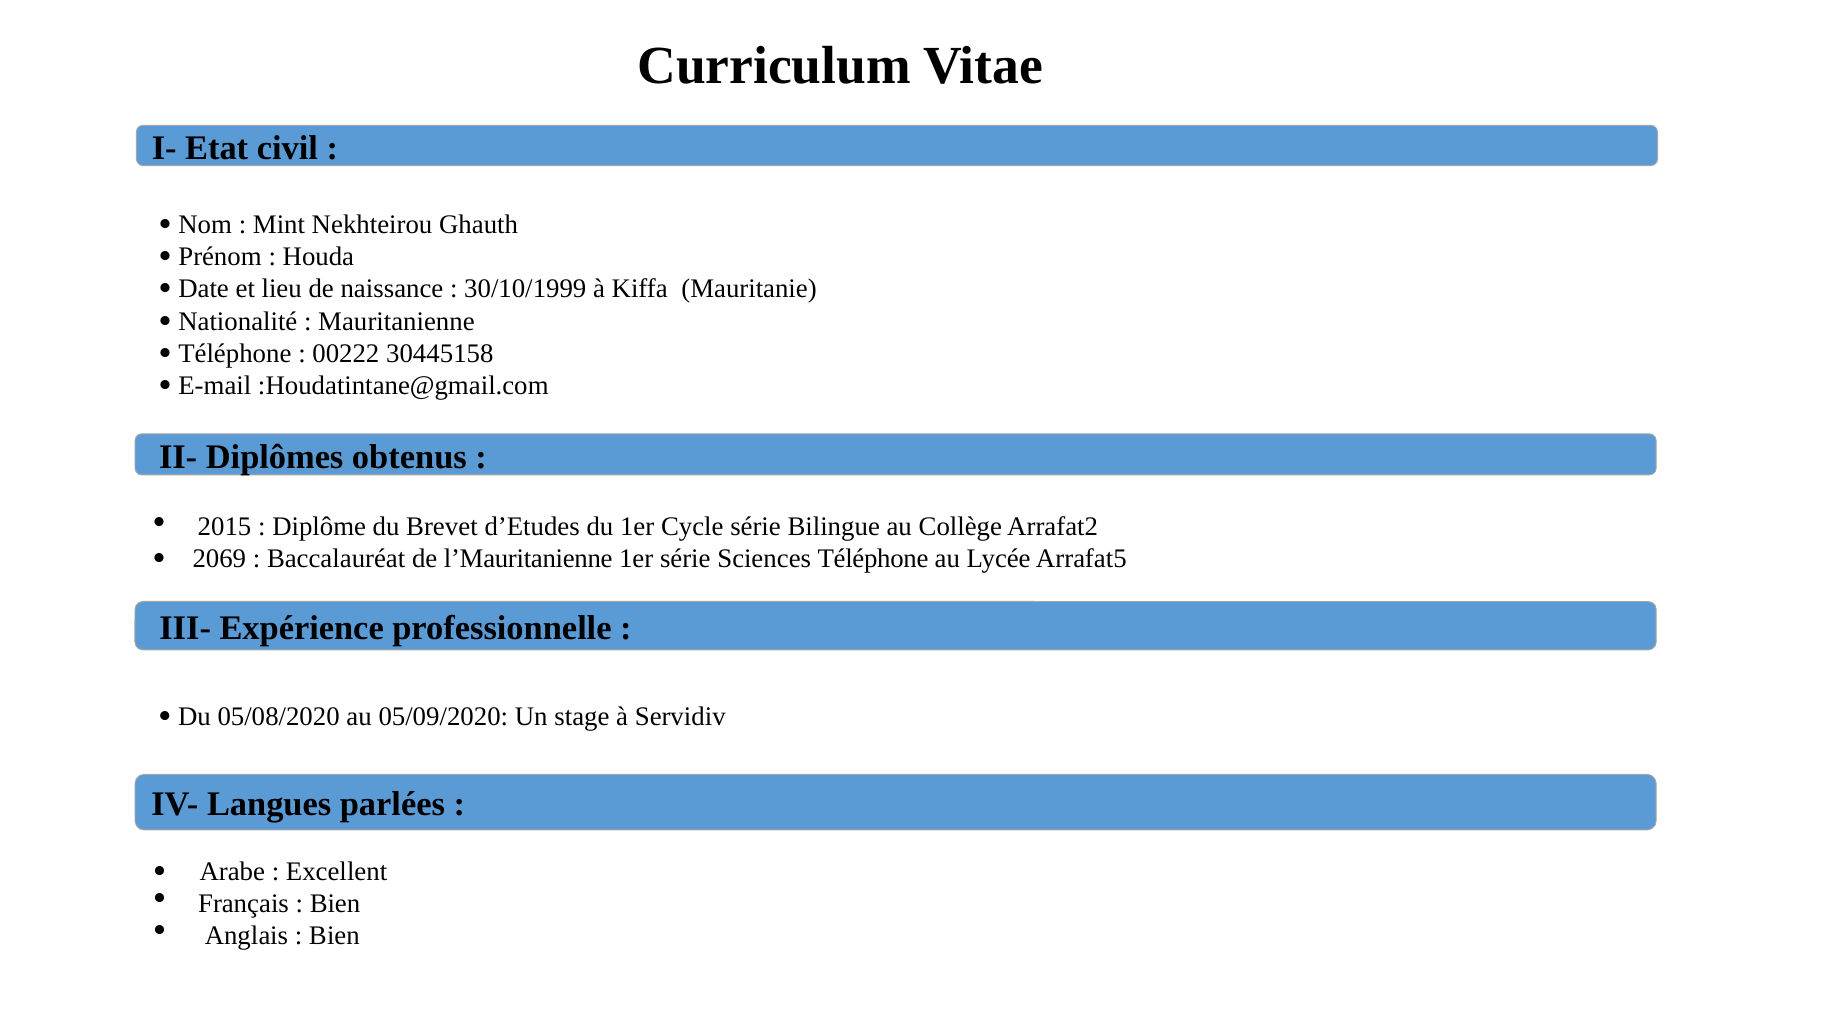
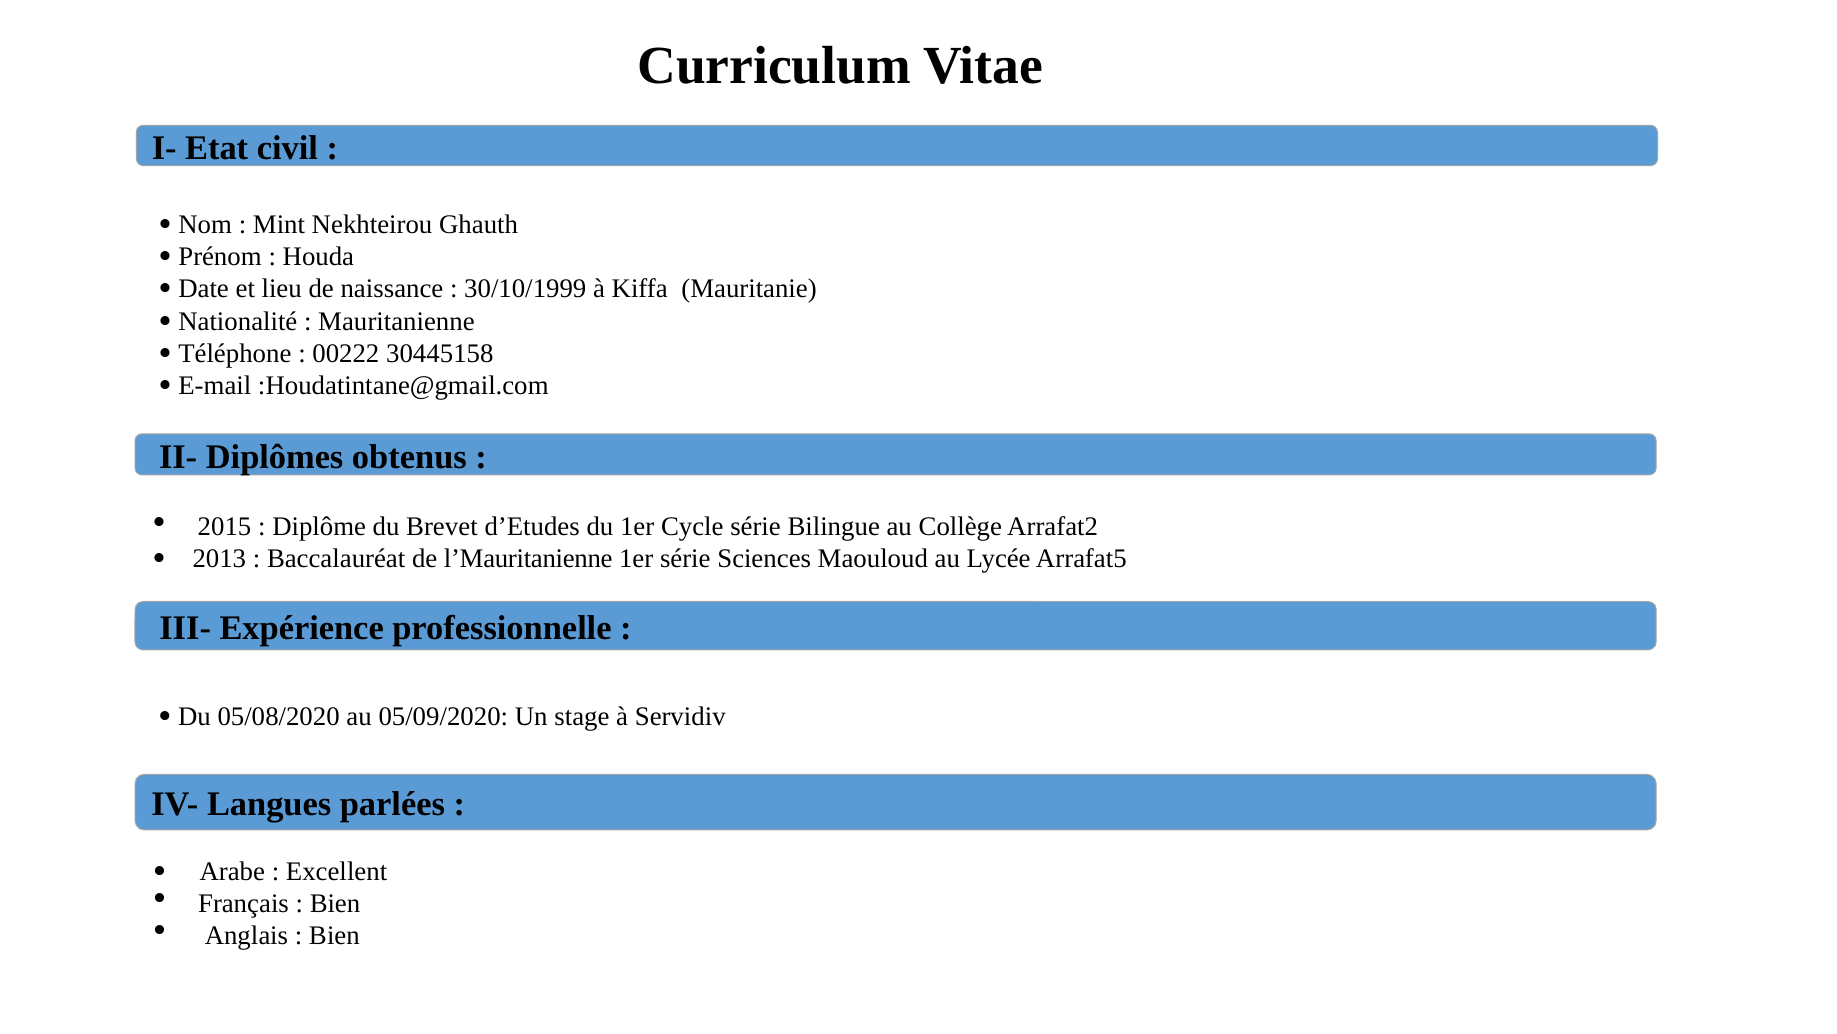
2069: 2069 -> 2013 (219, 559)
Sciences Téléphone: Téléphone -> Maouloud (873, 559)
